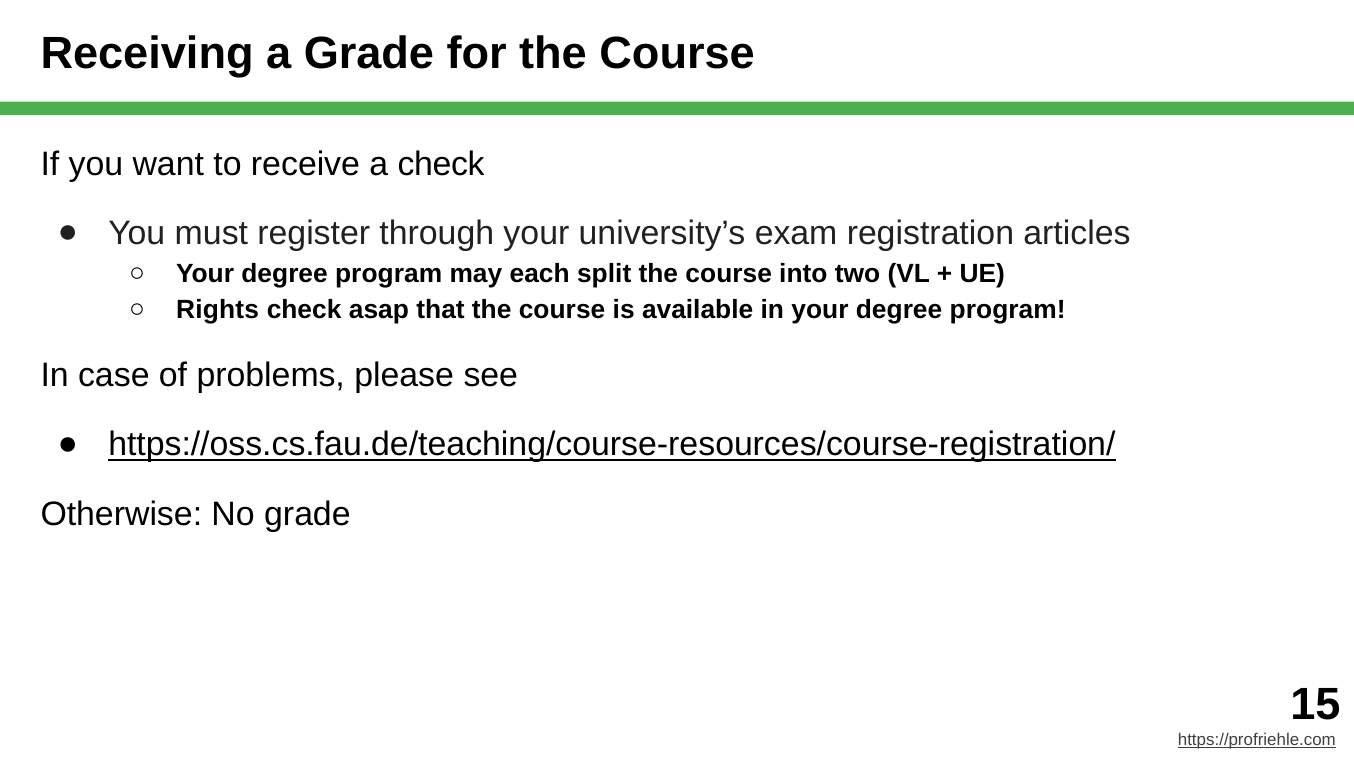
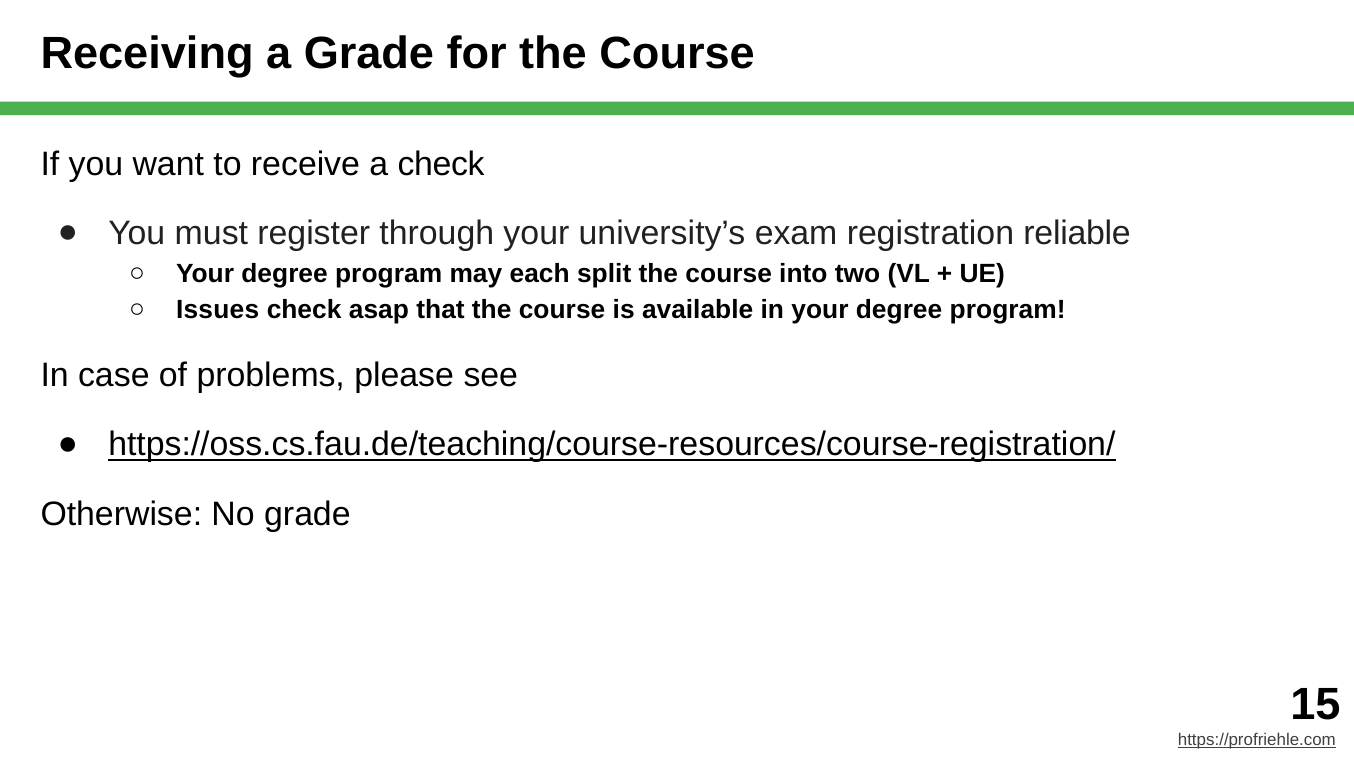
articles: articles -> reliable (1077, 233)
Rights: Rights -> Issues (218, 310)
